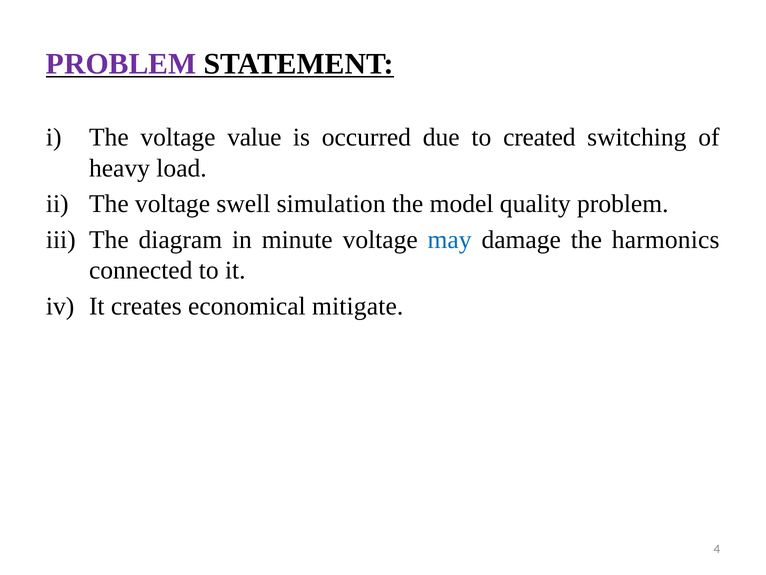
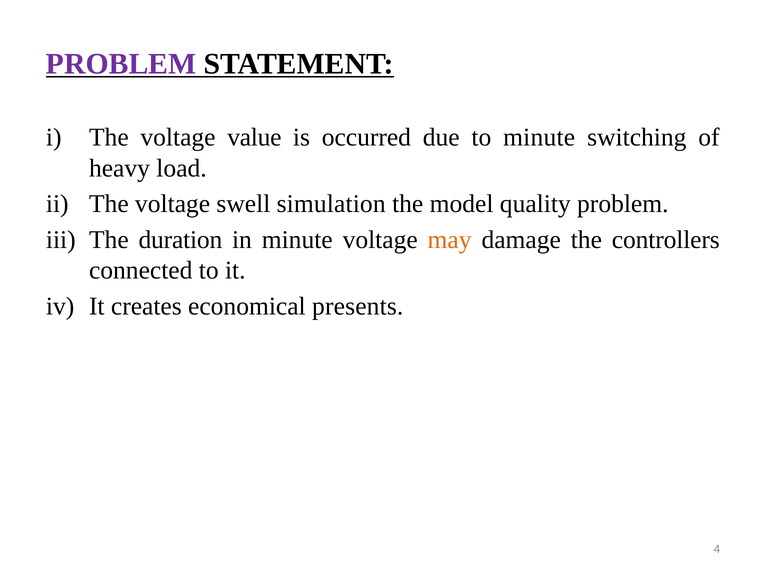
to created: created -> minute (539, 137)
diagram: diagram -> duration (180, 239)
may colour: blue -> orange (450, 239)
harmonics: harmonics -> controllers (666, 239)
mitigate: mitigate -> presents (358, 306)
